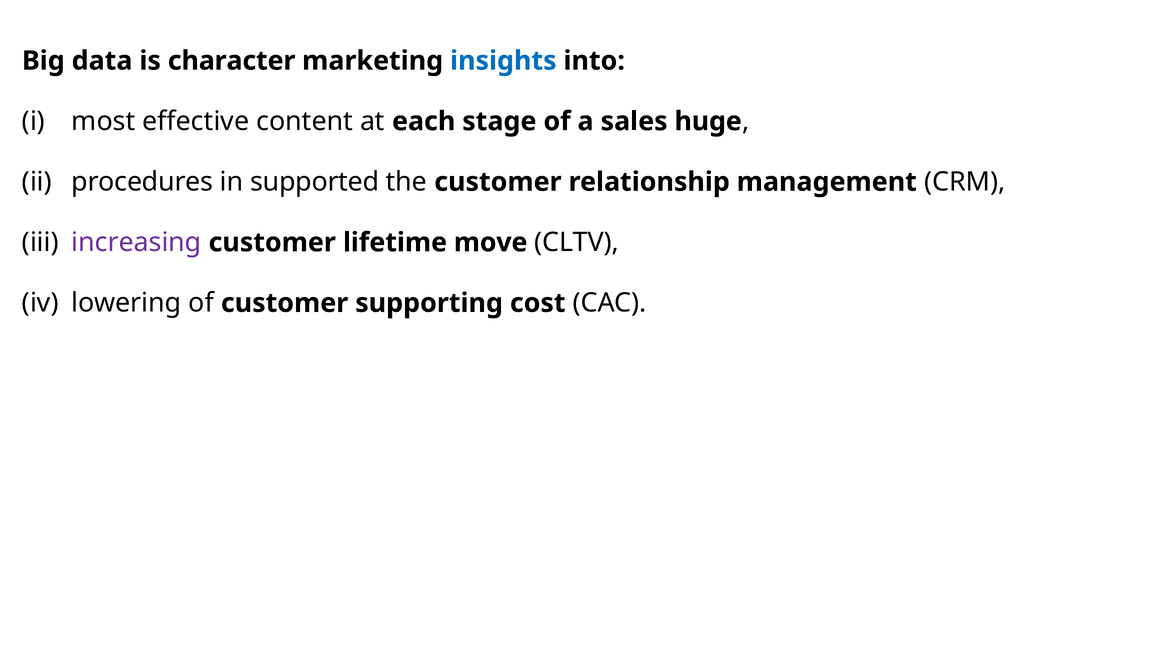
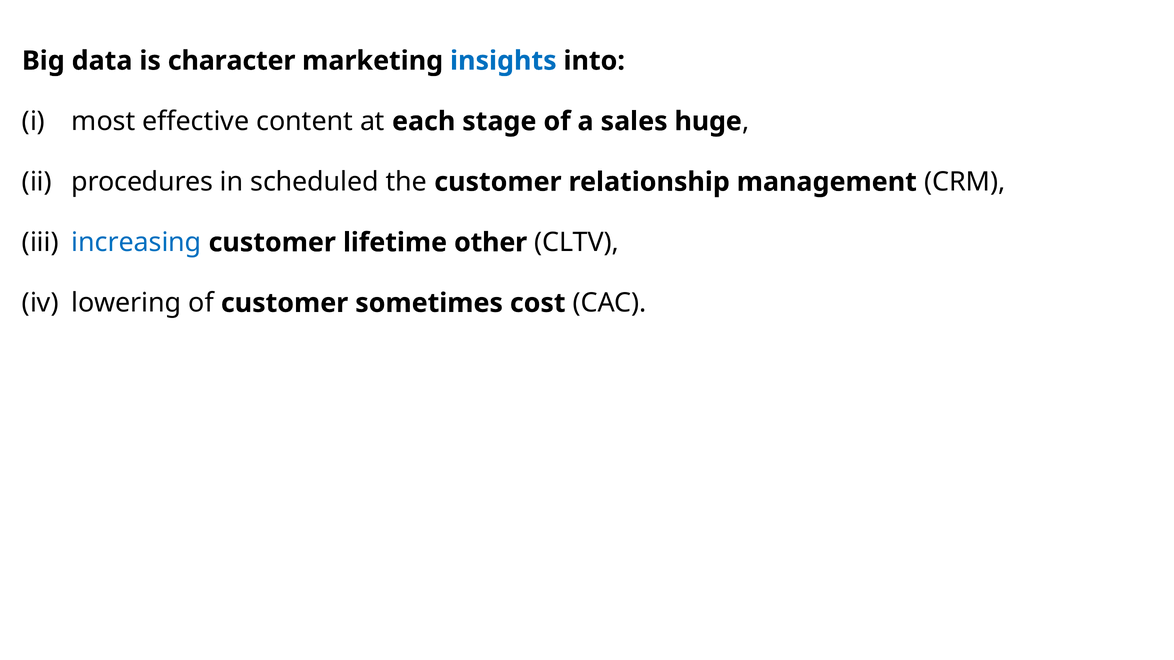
supported: supported -> scheduled (315, 182)
increasing colour: purple -> blue (136, 243)
move: move -> other (491, 243)
supporting: supporting -> sometimes (429, 303)
